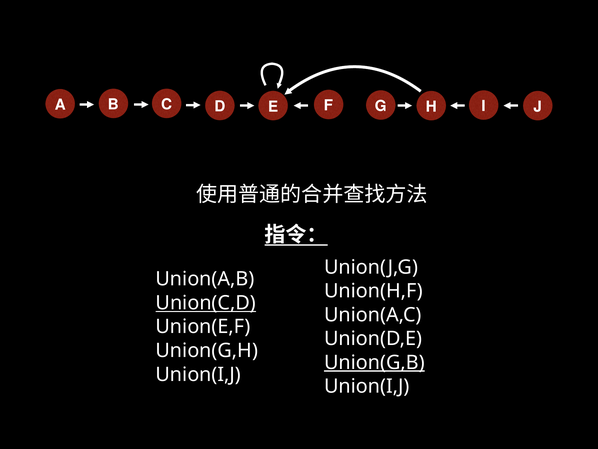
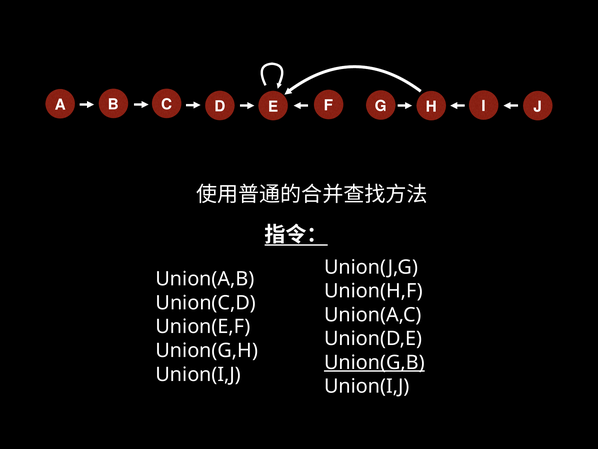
Union(C,D underline: present -> none (206, 303)
